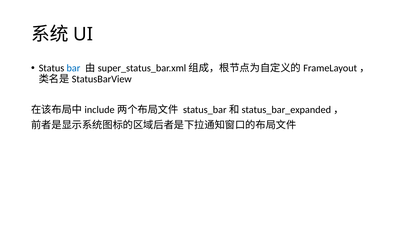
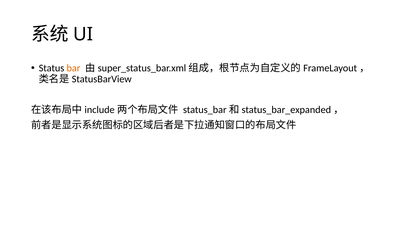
bar colour: blue -> orange (73, 68)
